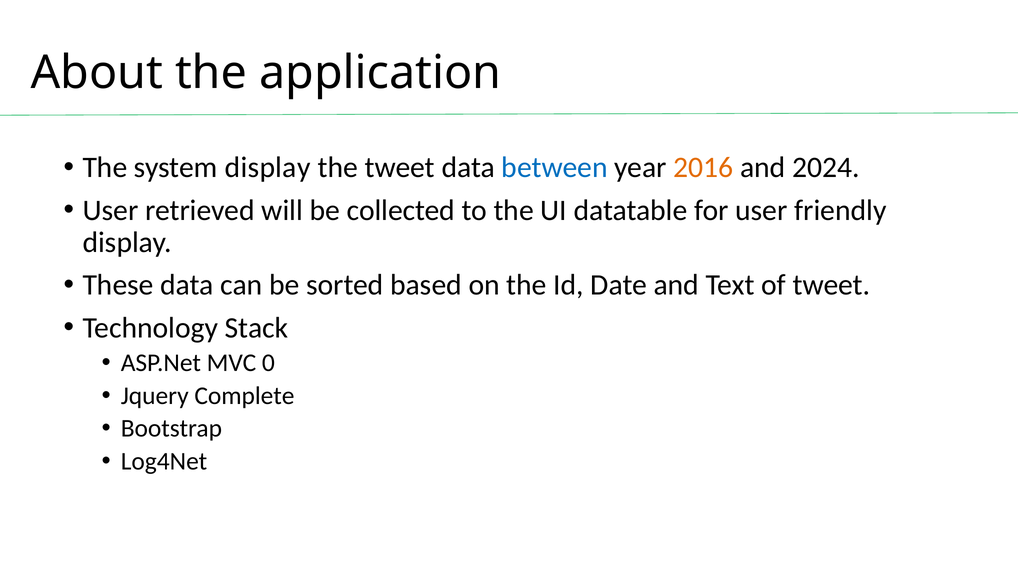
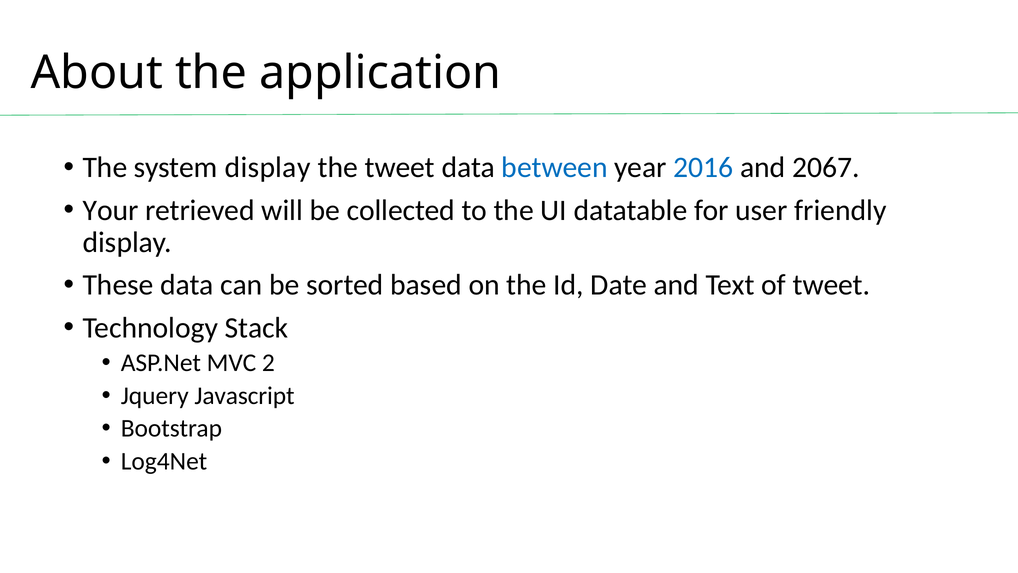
2016 colour: orange -> blue (703, 167)
2024: 2024 -> 2067 (826, 167)
User: User -> Your (111, 210)
0: 0 -> 2 (268, 363)
Complete: Complete -> Javascript (244, 395)
